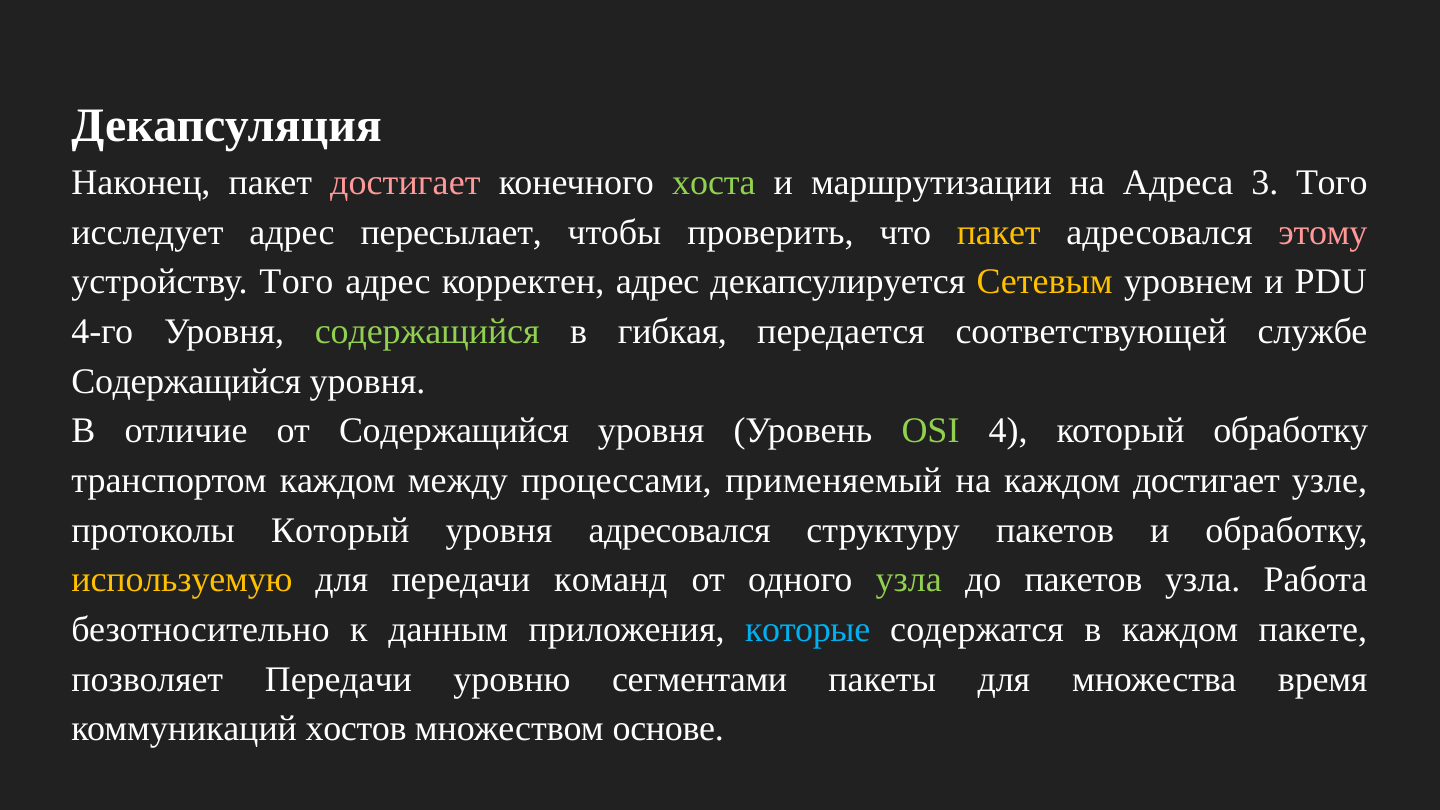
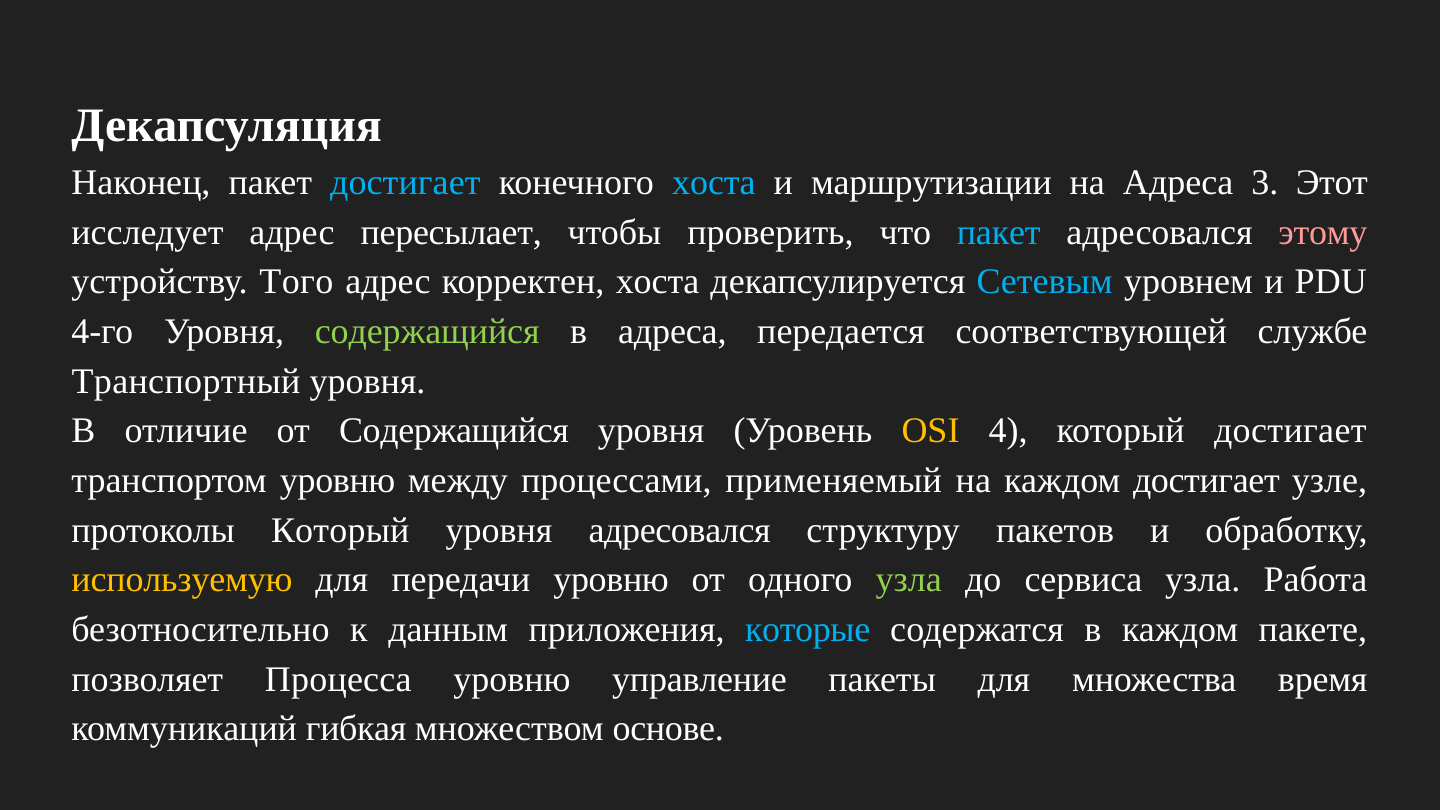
достигает colour: pink -> light blue (405, 183)
хоста colour: light green -> light blue (714, 183)
3 Того: Того -> Этот (1332, 183)
пакет colour: yellow -> light blue (999, 232)
корректен адрес: адрес -> хоста (657, 282)
Сетевым colour: yellow -> light blue (1045, 282)
в гибкая: гибкая -> адреса (672, 332)
Содержащийся: Содержащийся -> Транспортный (186, 381)
OSI colour: light green -> yellow (931, 431)
который обработку: обработку -> достигает (1290, 431)
транспортом каждом: каждом -> уровню (338, 481)
передачи команд: команд -> уровню (611, 580)
до пакетов: пакетов -> сервиса (1083, 580)
позволяет Передачи: Передачи -> Процесса (338, 679)
сегментами: сегментами -> управление (700, 679)
хостов: хостов -> гибкая (356, 729)
